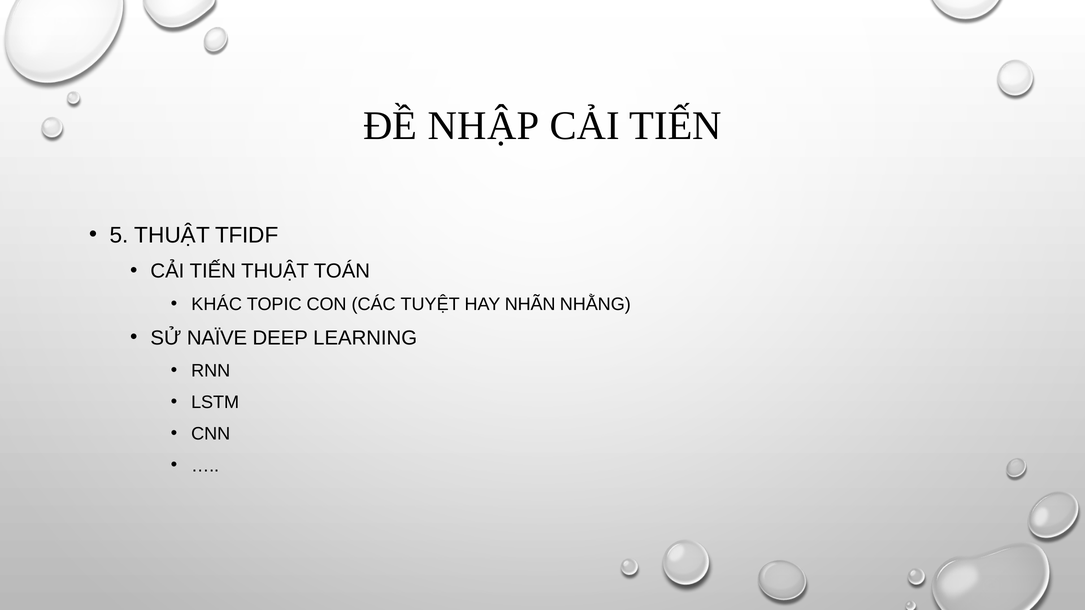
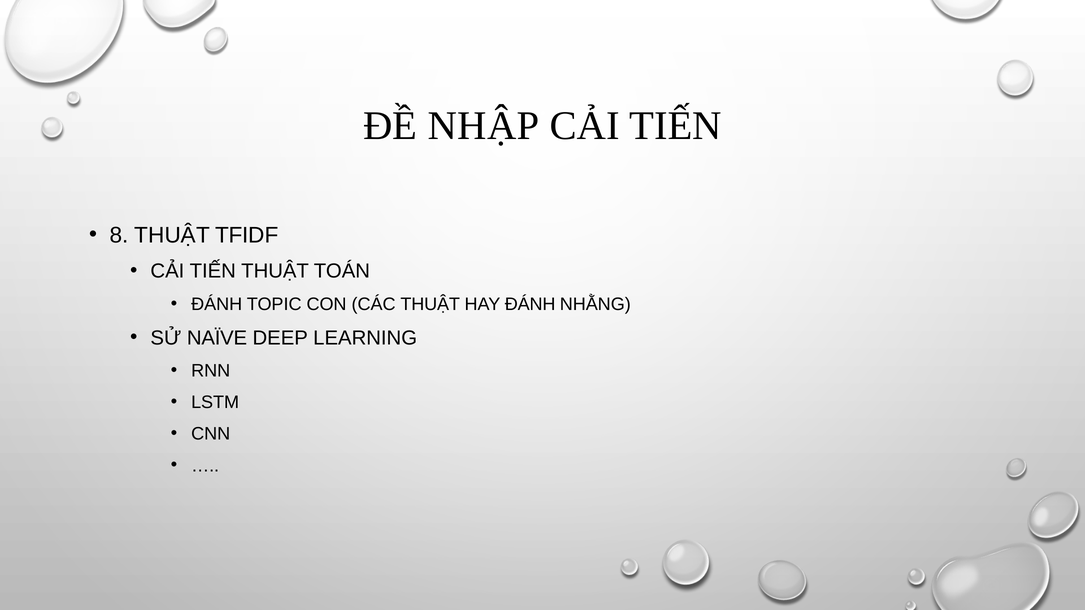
5: 5 -> 8 (119, 235)
KHÁC: KHÁC -> ĐÁNH (217, 304)
CÁC TUYỆT: TUYỆT -> THUẬT (430, 304)
HAY NHÃN: NHÃN -> ĐÁNH (530, 304)
